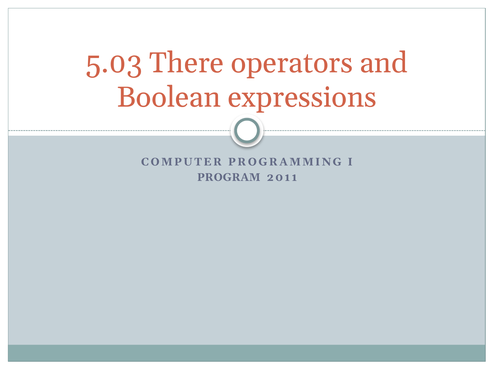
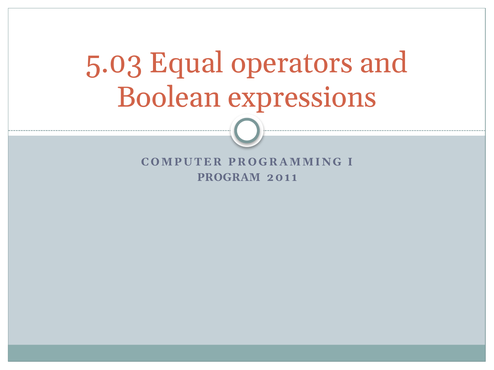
There: There -> Equal (187, 63)
